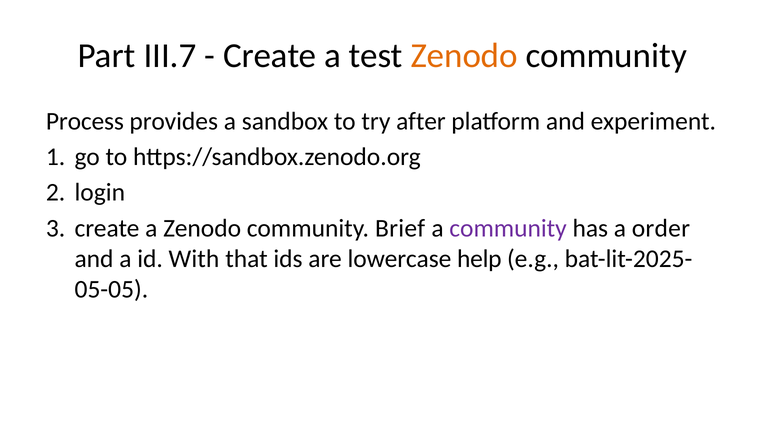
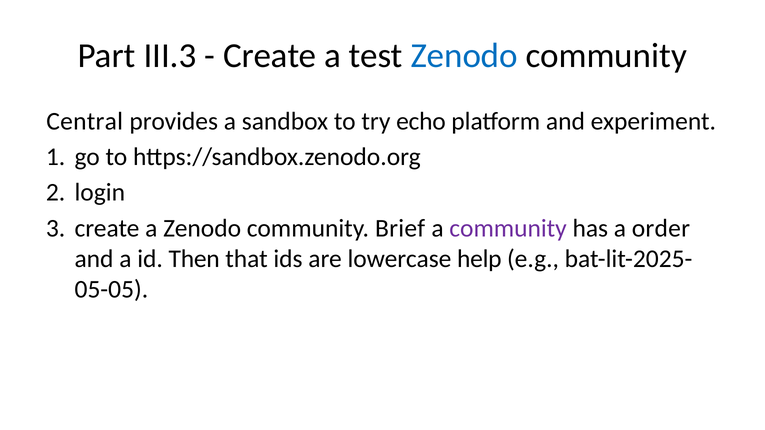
III.7: III.7 -> III.3 (170, 56)
Zenodo colour: orange -> blue (464, 56)
Process: Process -> Central (85, 121)
after: after -> echo (421, 121)
With: With -> Then (194, 259)
